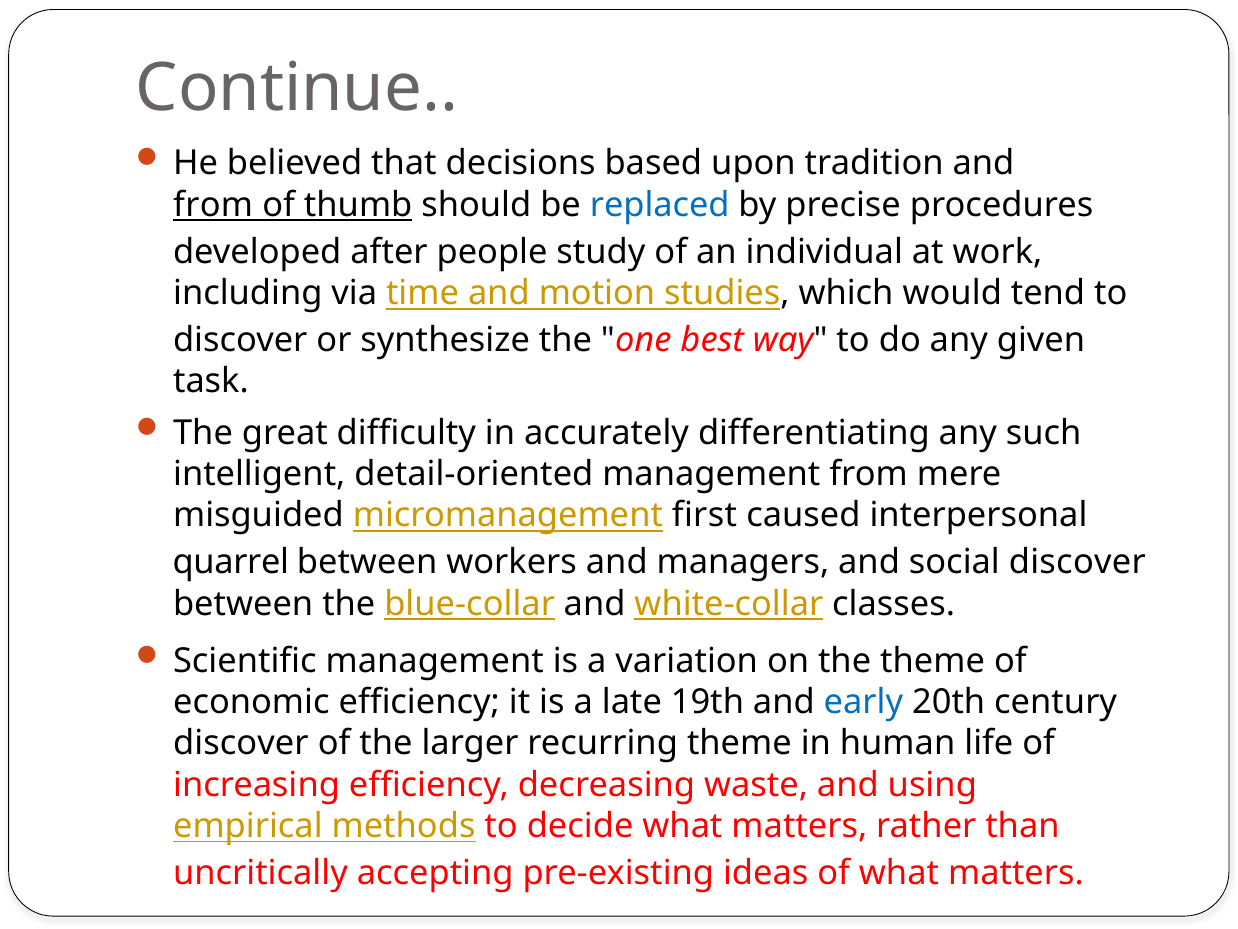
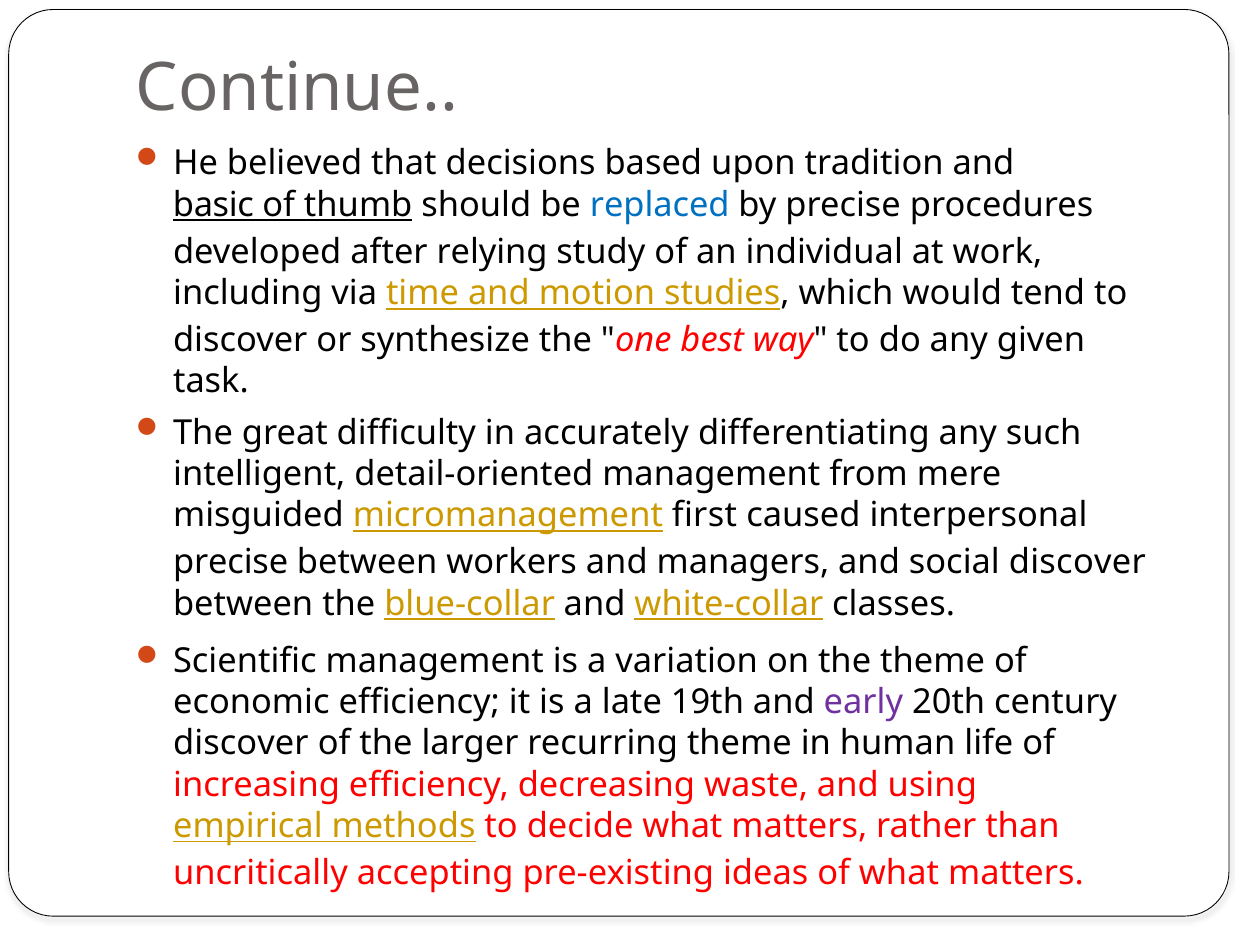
from: from -> basic (213, 205)
people: people -> relying (492, 252)
quarrel: quarrel -> precise (231, 562)
early colour: blue -> purple (863, 702)
